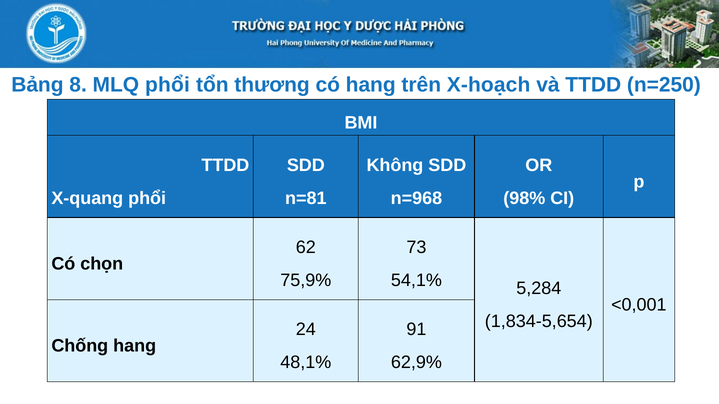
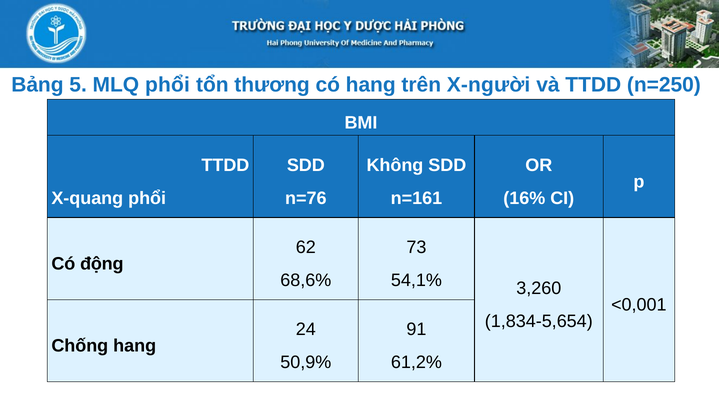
8: 8 -> 5 (78, 85)
X-hoạch: X-hoạch -> X-người (489, 85)
n=81: n=81 -> n=76 (306, 199)
n=968: n=968 -> n=161 (416, 199)
98%: 98% -> 16% (524, 199)
chọn: chọn -> động (102, 264)
75,9%: 75,9% -> 68,6% (306, 281)
5,284: 5,284 -> 3,260 (539, 289)
48,1%: 48,1% -> 50,9% (306, 363)
62,9%: 62,9% -> 61,2% (416, 363)
